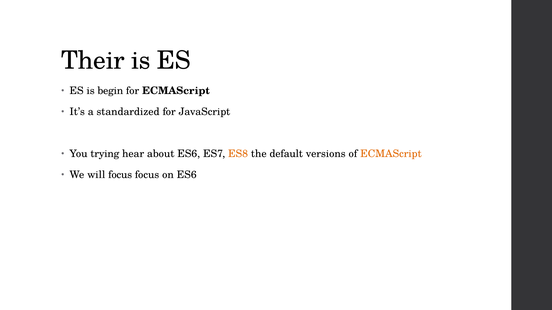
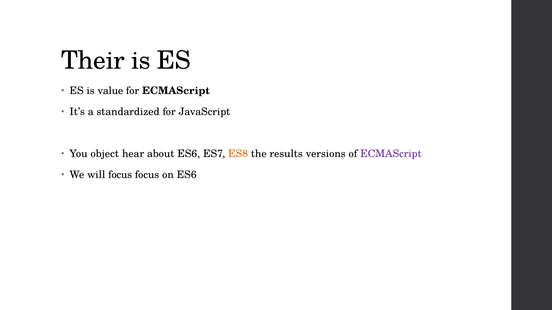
begin: begin -> value (110, 91)
trying: trying -> object (105, 154)
default: default -> results (286, 154)
ECMAScript colour: orange -> purple (391, 154)
